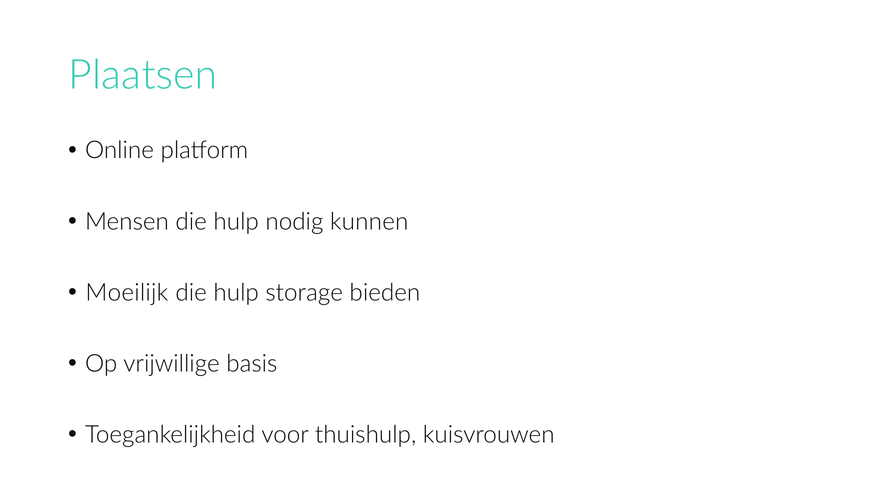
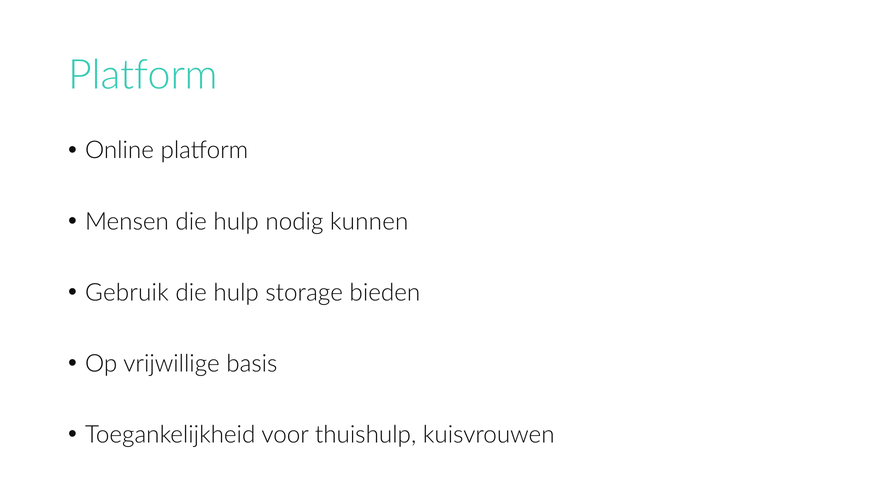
Plaatsen: Plaatsen -> Platform (143, 75)
Moeilijk: Moeilijk -> Gebruik (127, 292)
